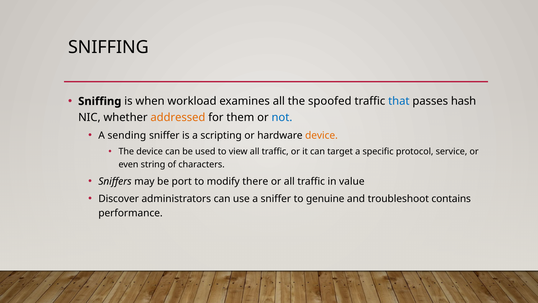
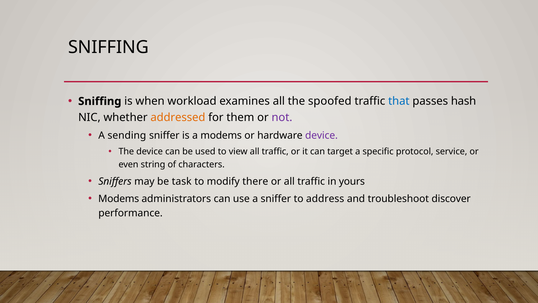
not colour: blue -> purple (282, 117)
a scripting: scripting -> modems (221, 135)
device colour: orange -> purple (321, 135)
port: port -> task (182, 181)
value: value -> yours (352, 181)
Discover: Discover -> Modems (119, 198)
genuine: genuine -> address (325, 198)
contains: contains -> discover (451, 198)
